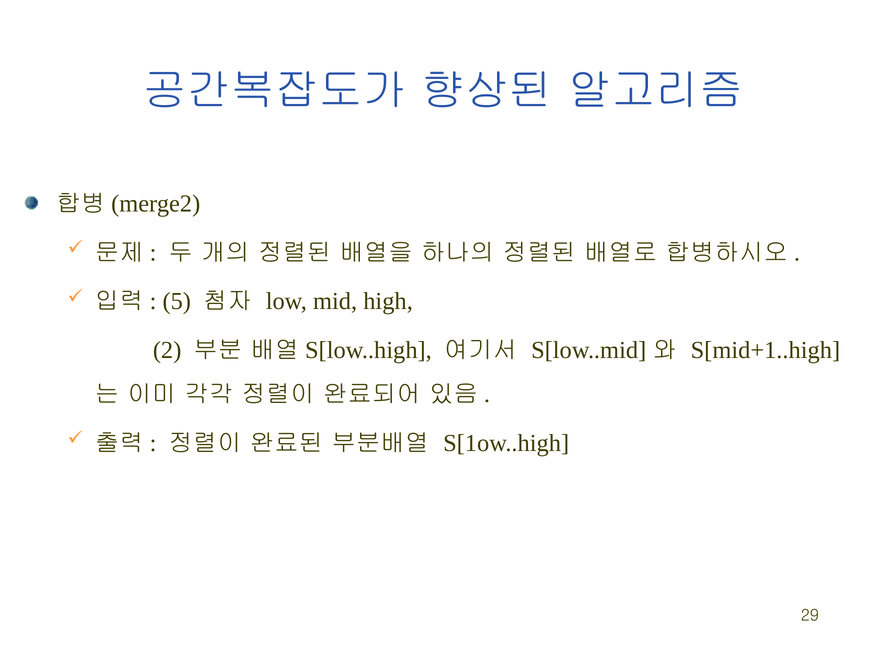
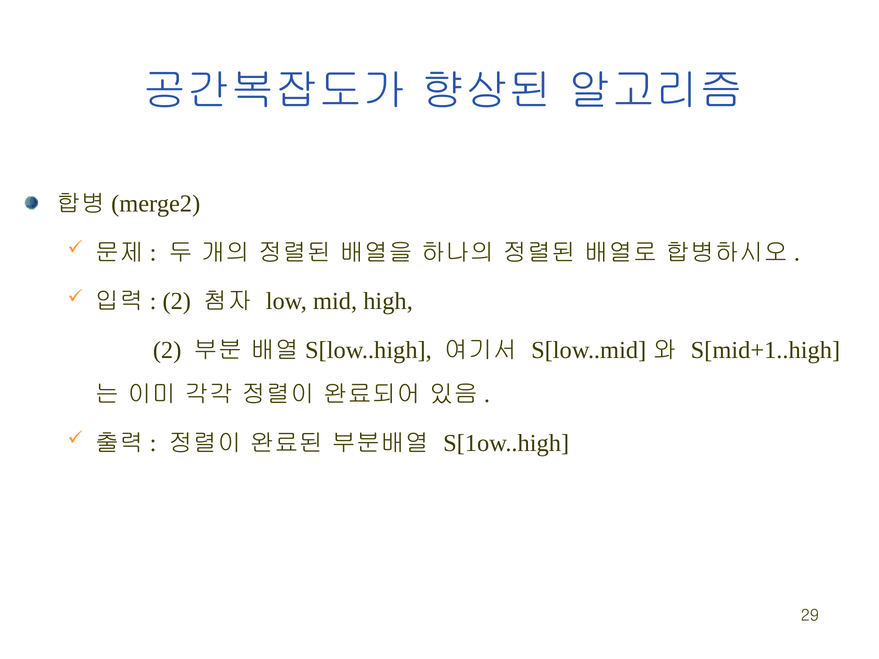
5: 5 -> 2 (177, 302)
